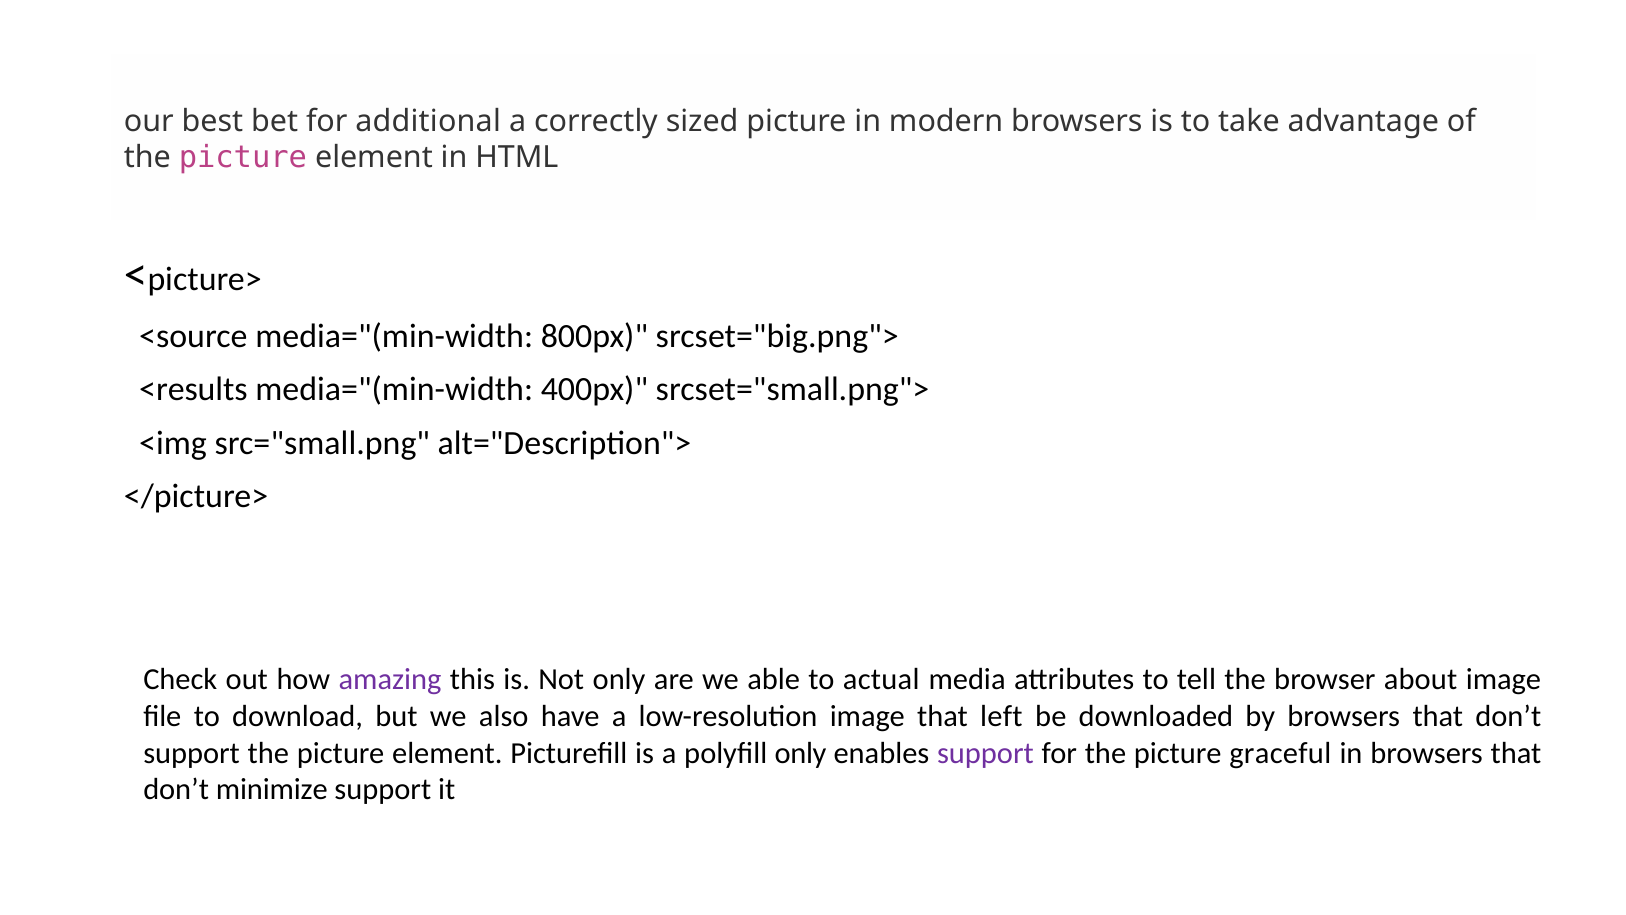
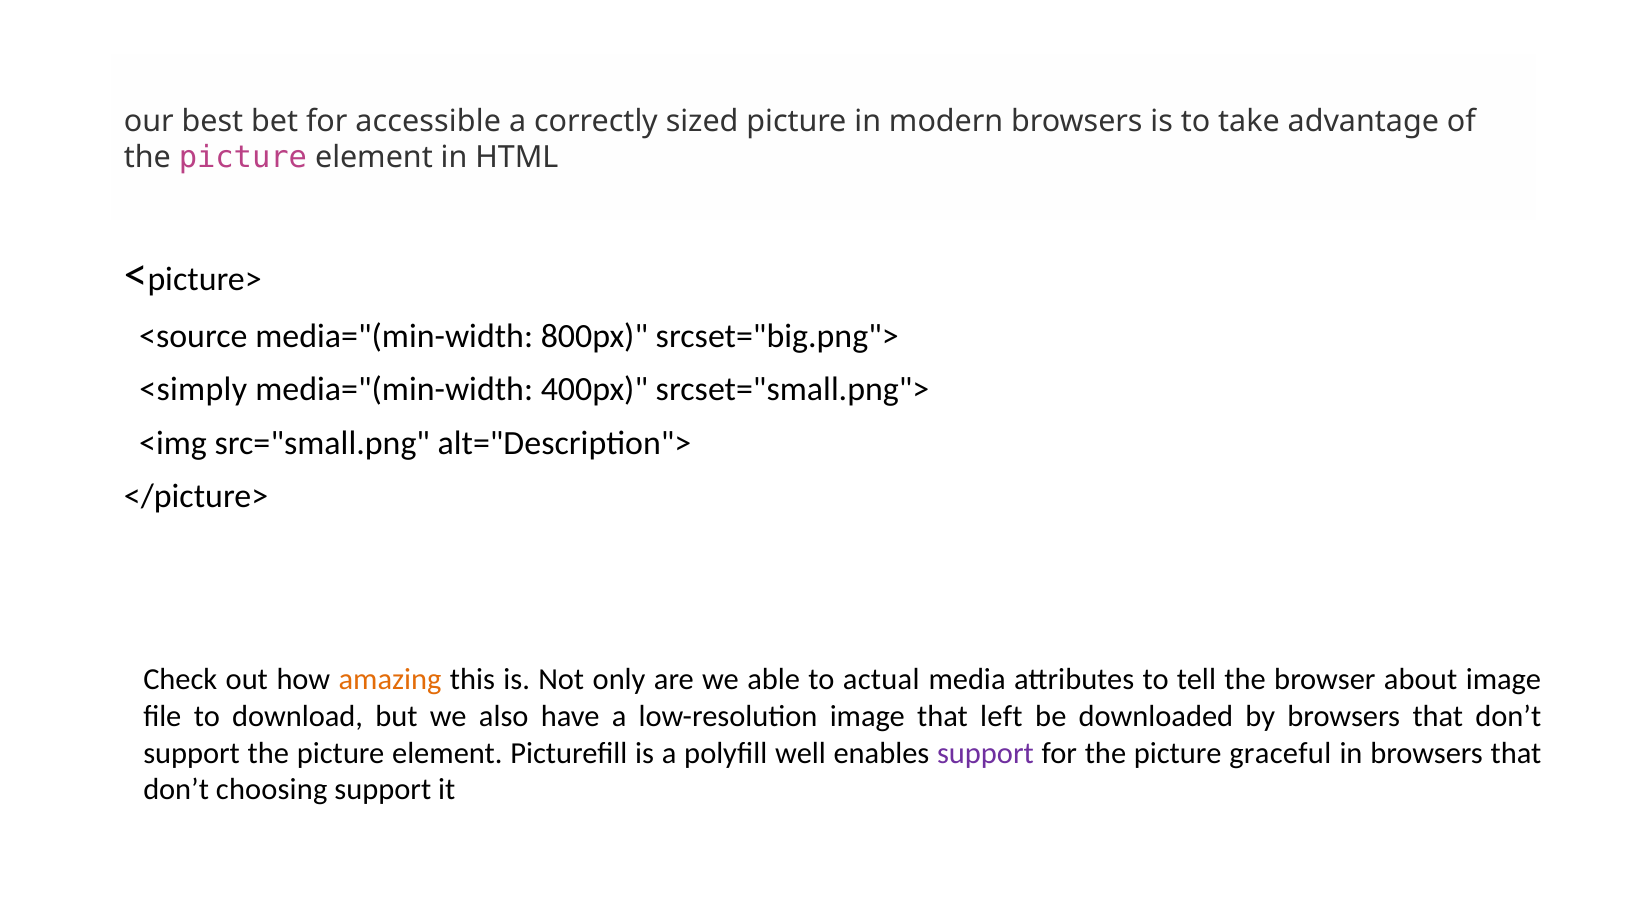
additional: additional -> accessible (428, 121)
<results: <results -> <simply (193, 389)
amazing colour: purple -> orange (390, 679)
polyfill only: only -> well (800, 753)
minimize: minimize -> choosing (272, 789)
